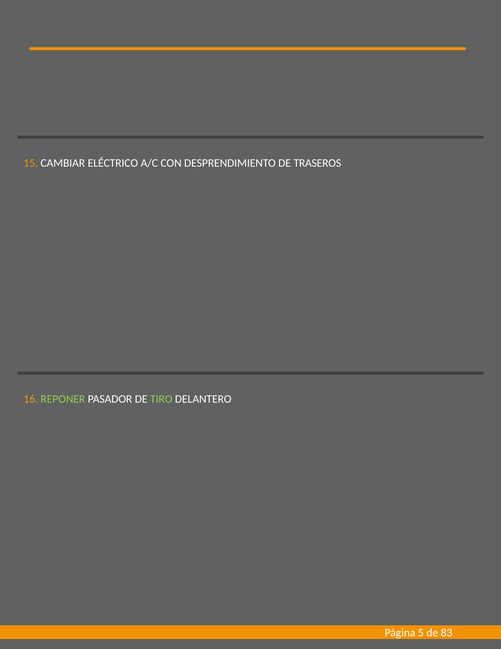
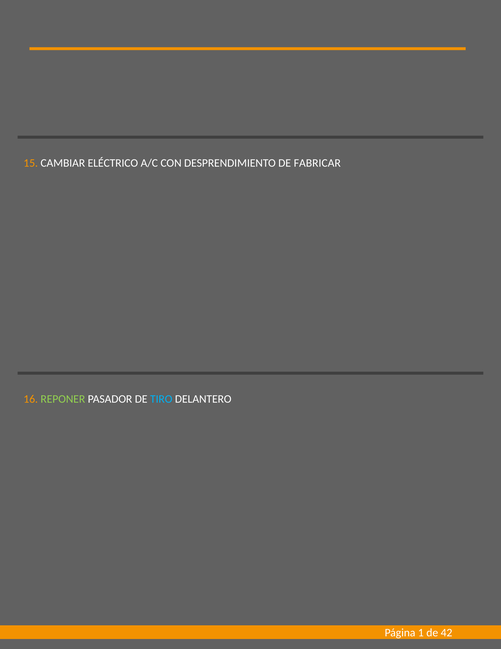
TRASEROS: TRASEROS -> FABRICAR (317, 163)
TIRO colour: light green -> light blue (161, 399)
5: 5 -> 1 (421, 632)
83: 83 -> 42 (447, 632)
